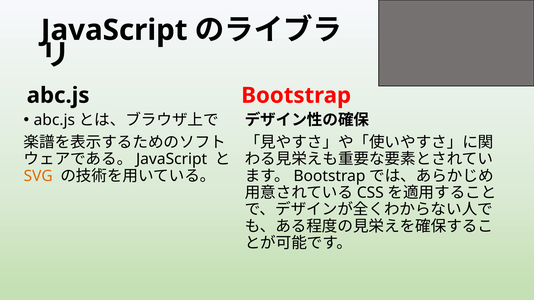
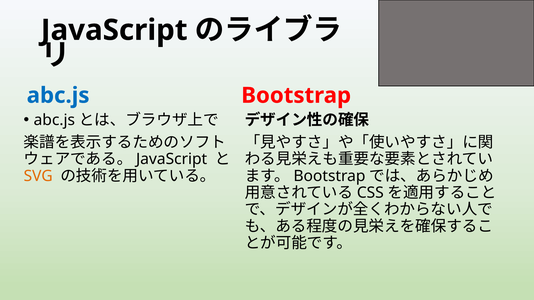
abc.js colour: black -> blue (58, 96)
